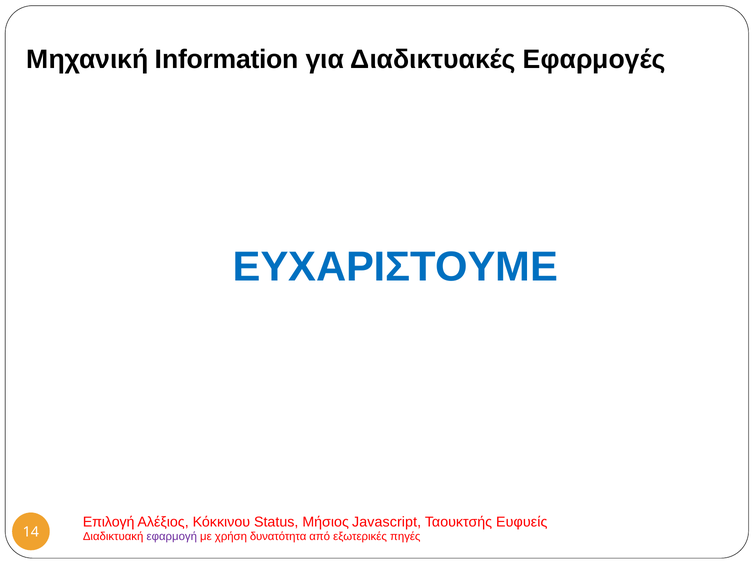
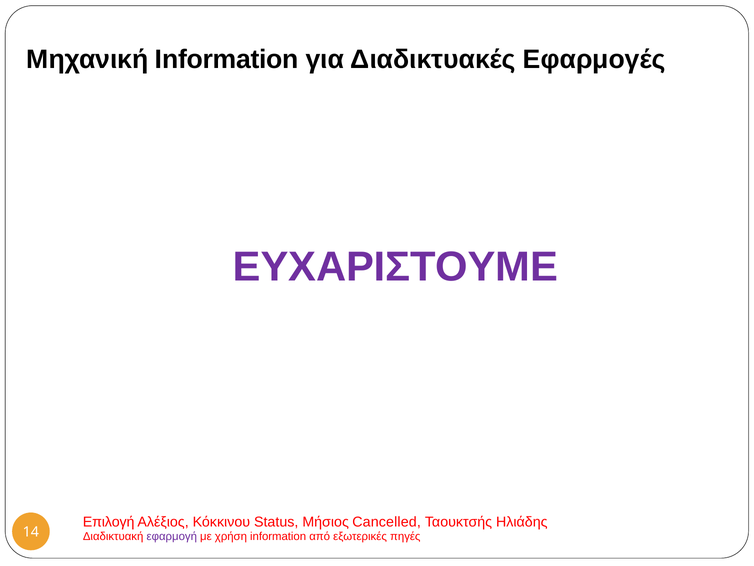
ΕΥΧΑΡΙΣΤΟΥΜΕ colour: blue -> purple (395, 267)
Javascript: Javascript -> Cancelled (387, 521)
Ευφυείς: Ευφυείς -> Ηλιάδης (522, 521)
χρήση δυνατότητα: δυνατότητα -> information (278, 536)
